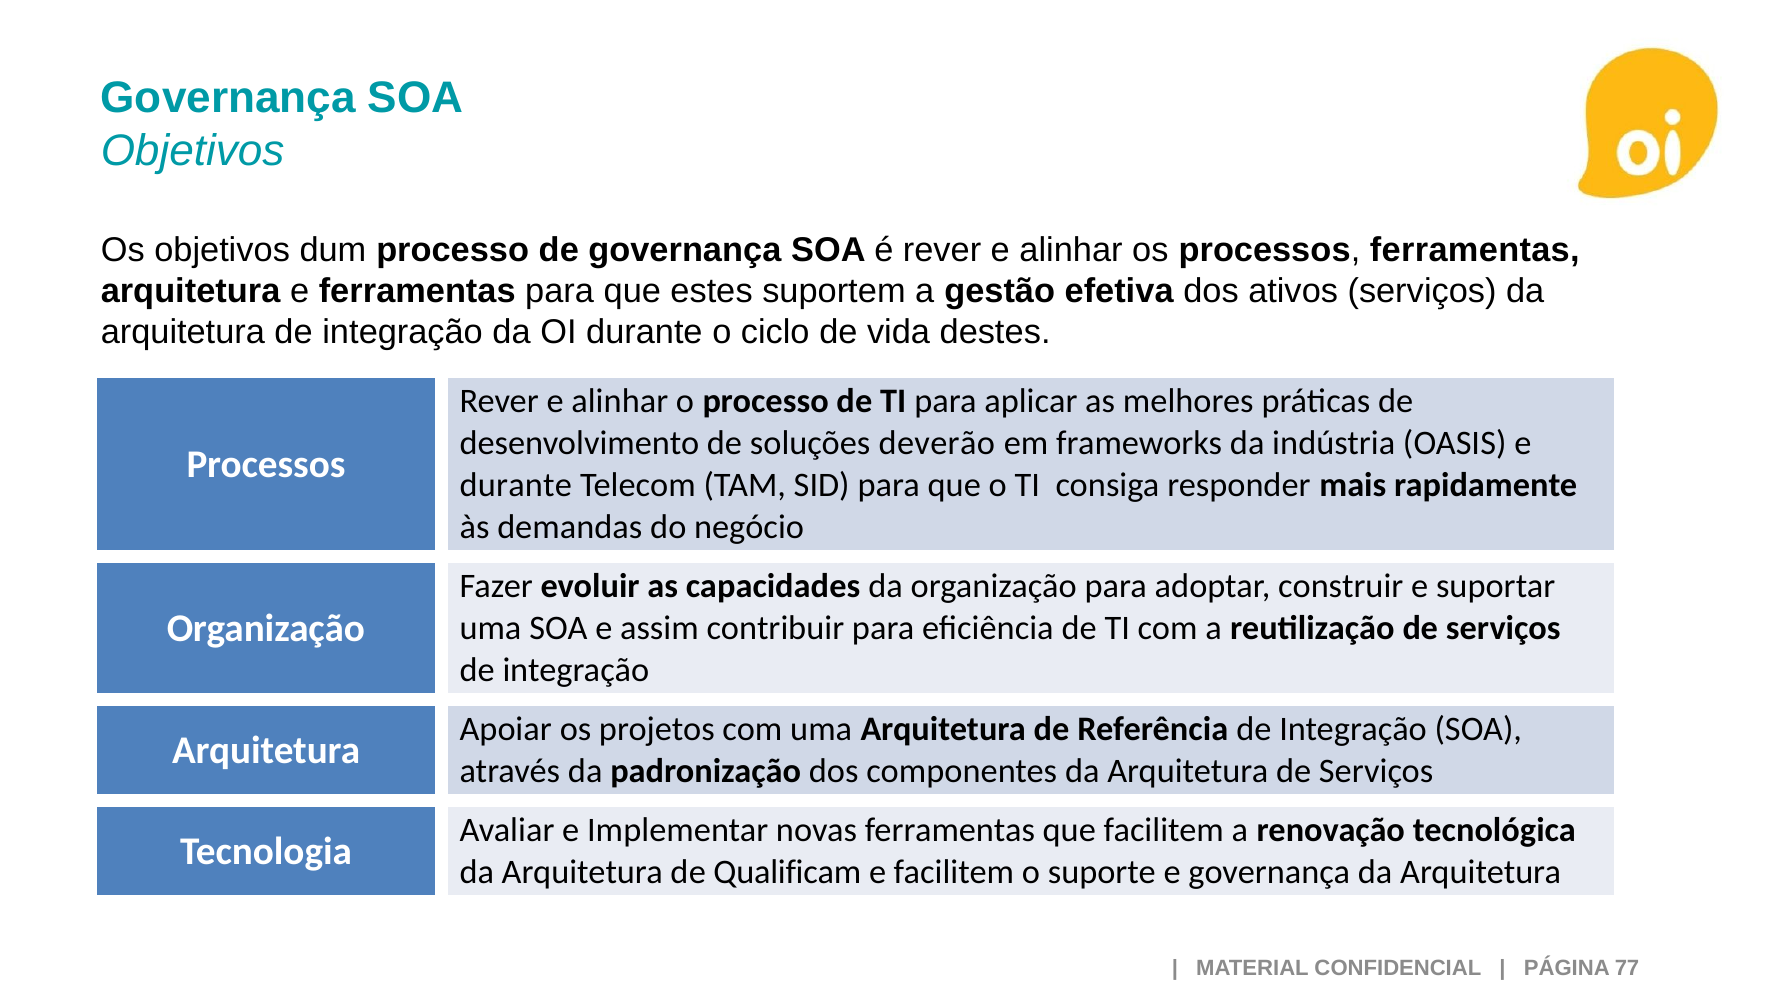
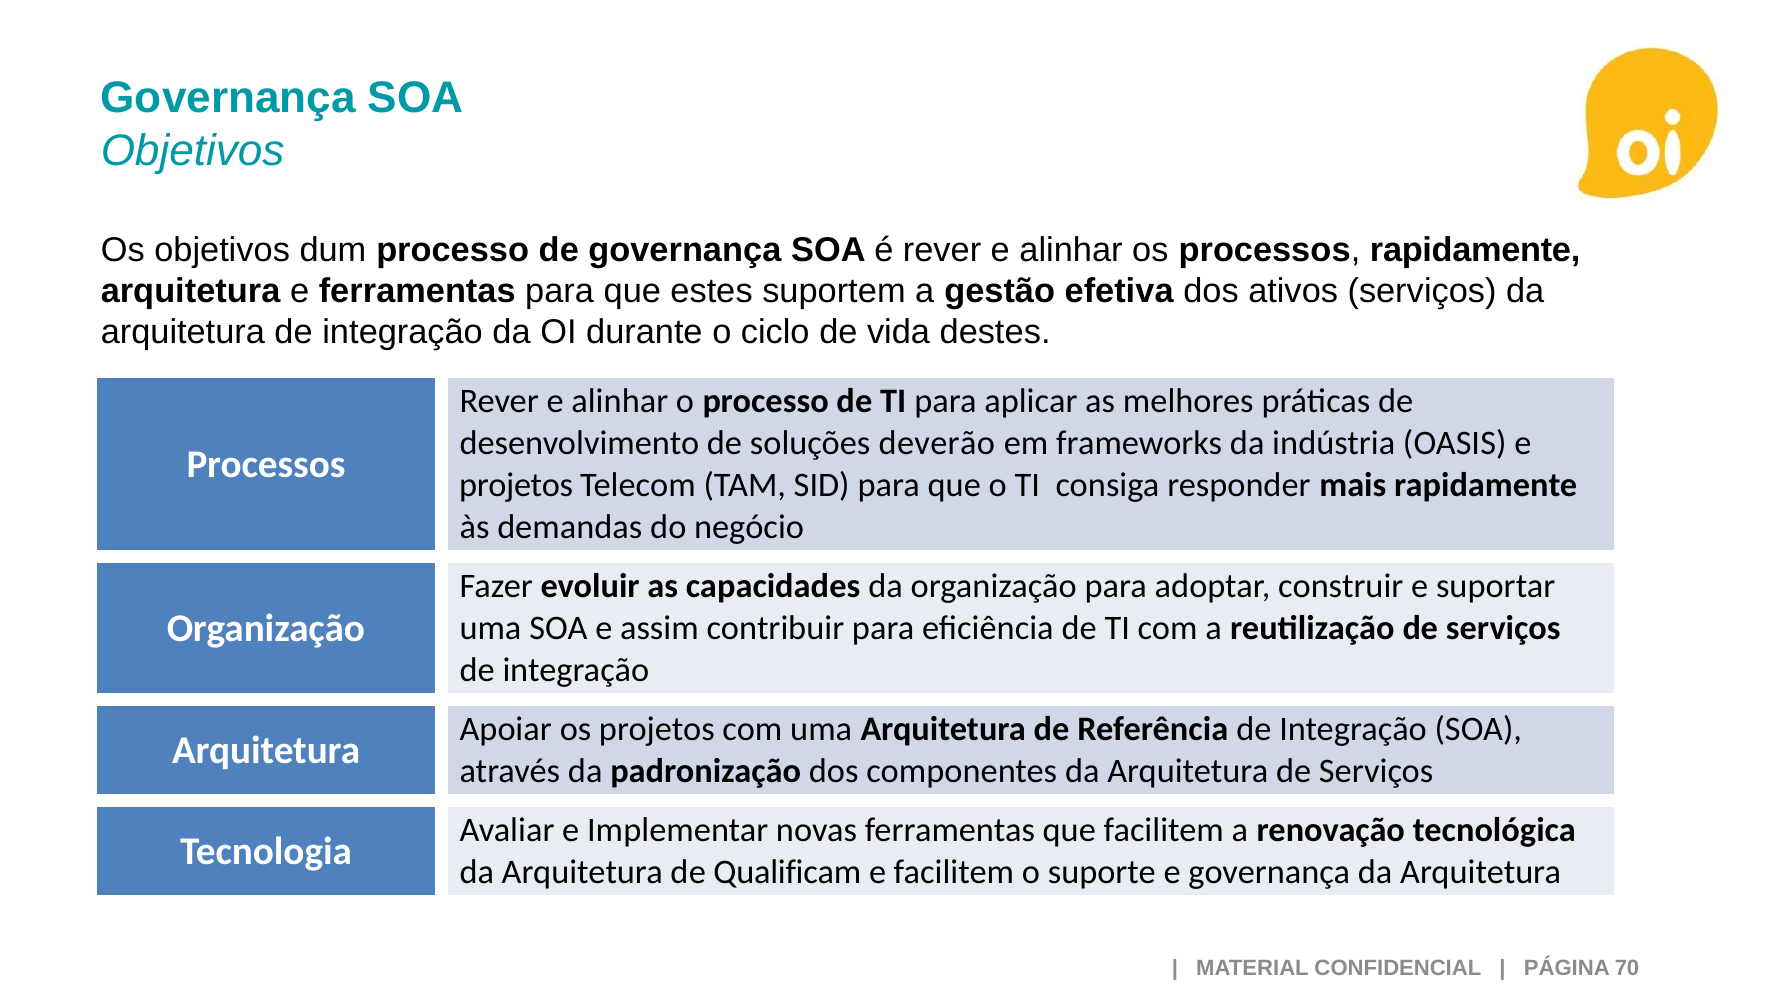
processos ferramentas: ferramentas -> rapidamente (1475, 250)
durante: durante -> projetos (516, 485)
77: 77 -> 70 (1627, 969)
